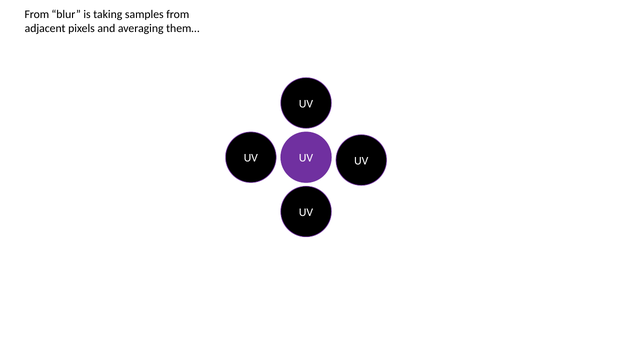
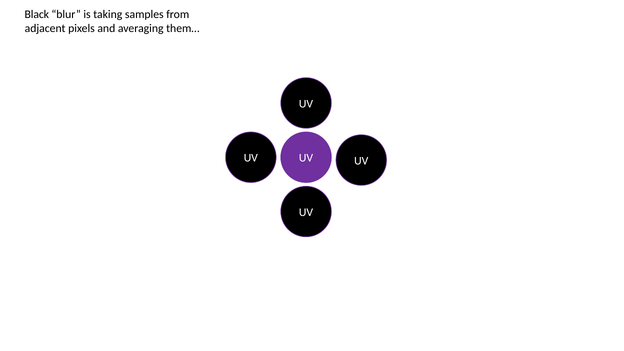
From: From -> Black (37, 14)
